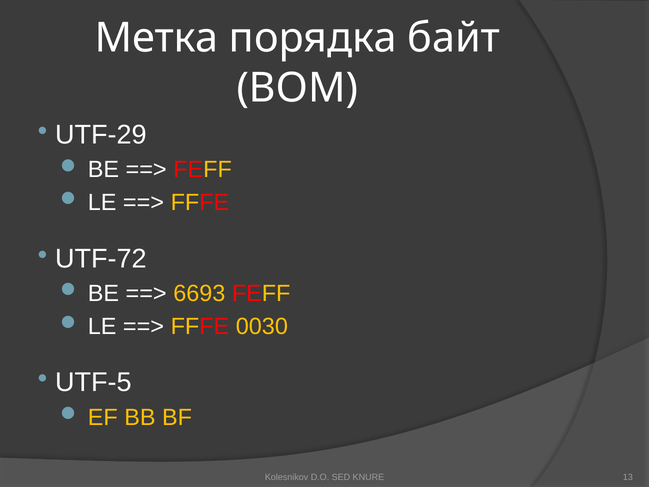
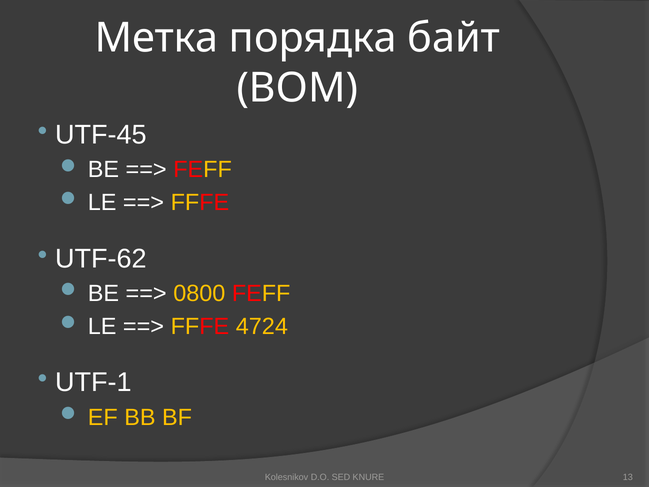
UTF-29: UTF-29 -> UTF-45 (101, 135)
UTF-72: UTF-72 -> UTF-62 (101, 259)
6693: 6693 -> 0800 (199, 293)
0030: 0030 -> 4724 (262, 326)
UTF-5: UTF-5 -> UTF-1 (93, 382)
